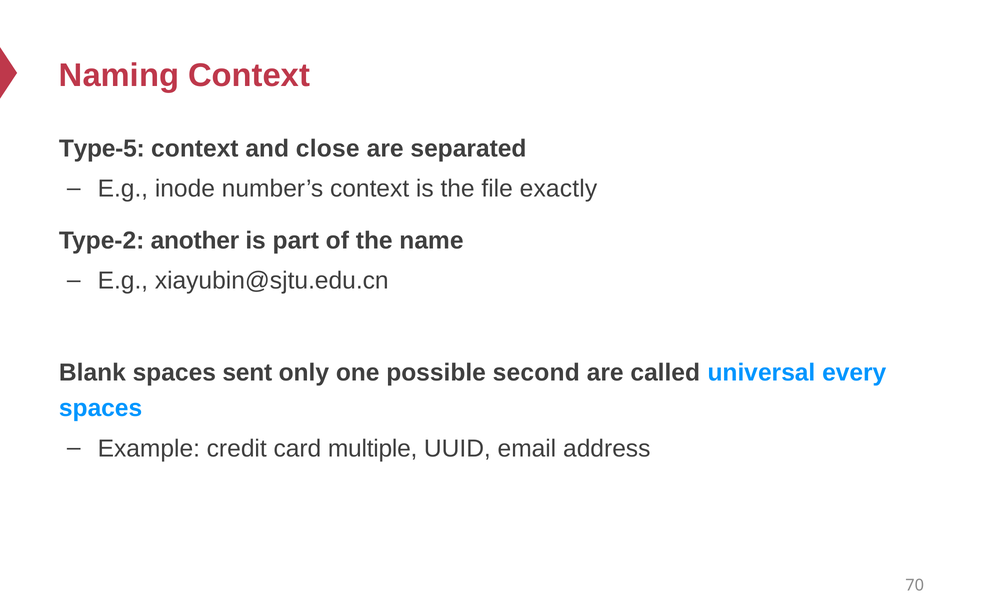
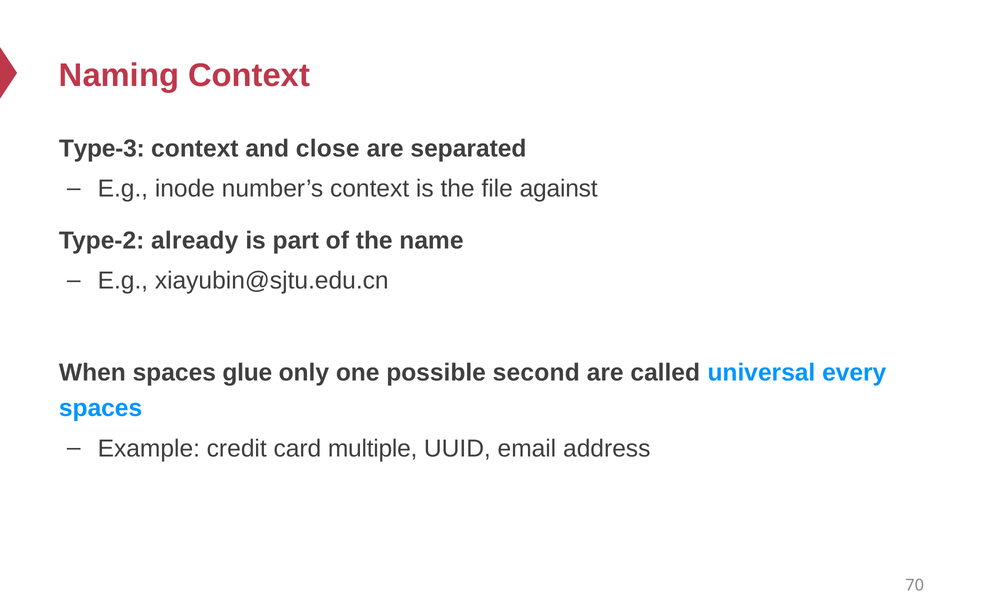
Type-5: Type-5 -> Type-3 (102, 149)
exactly: exactly -> against (559, 189)
another: another -> already (195, 241)
Blank: Blank -> When (92, 373)
sent: sent -> glue (247, 373)
